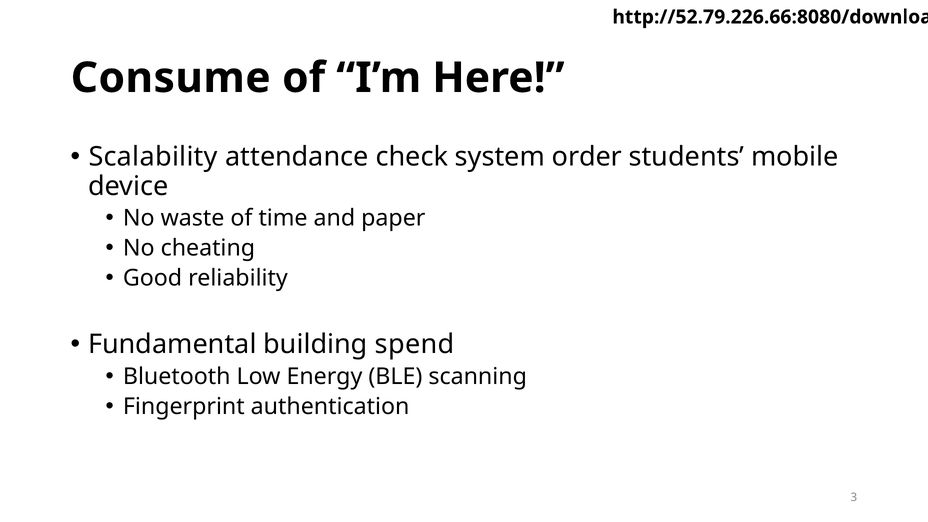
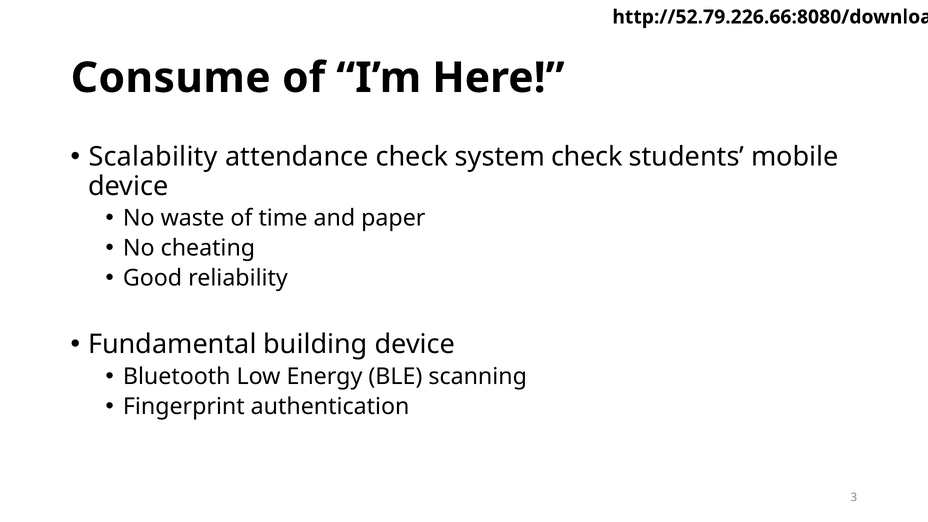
system order: order -> check (587, 157)
building spend: spend -> device (415, 345)
